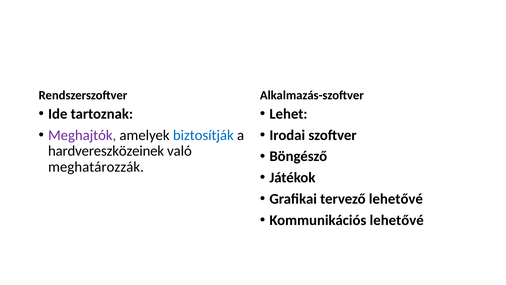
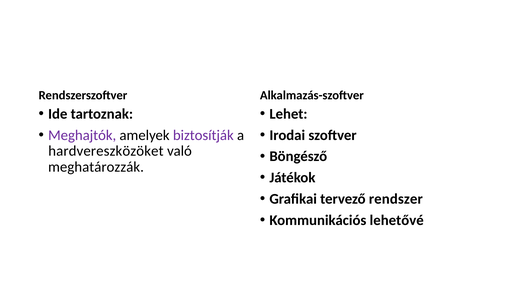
biztosítják colour: blue -> purple (203, 135)
hardvereszközeinek: hardvereszközeinek -> hardvereszközöket (106, 151)
tervező lehetővé: lehetővé -> rendszer (396, 199)
